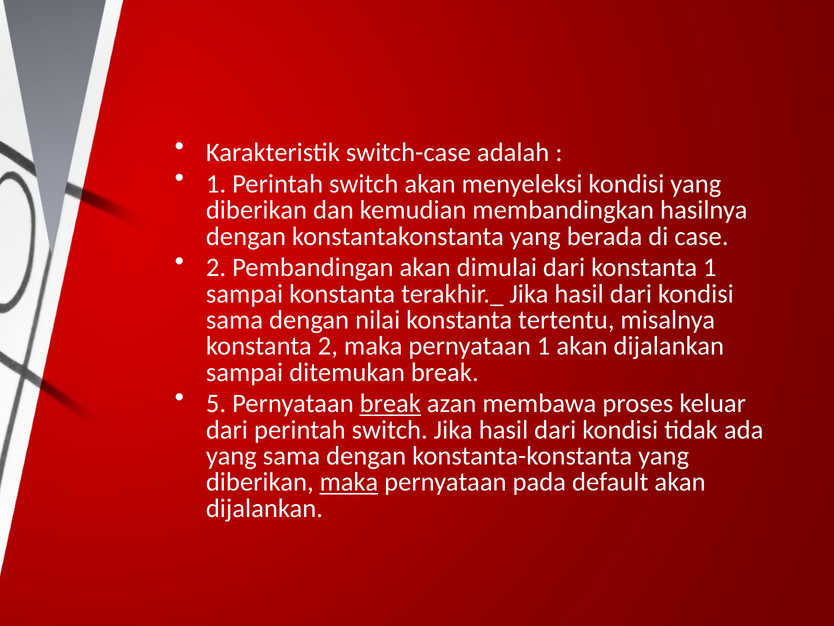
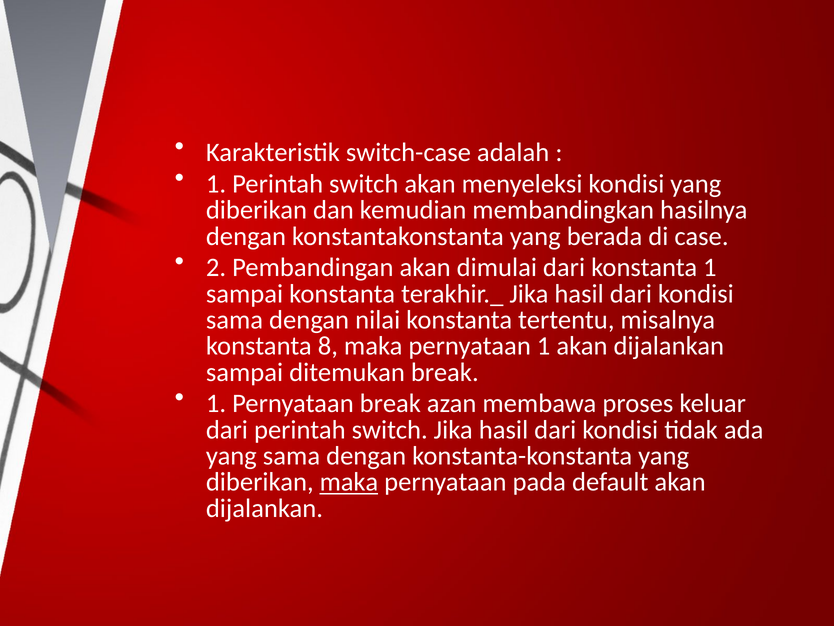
konstanta 2: 2 -> 8 (328, 346)
5: 5 -> 1 (216, 403)
break underline: present -> none (390, 403)
